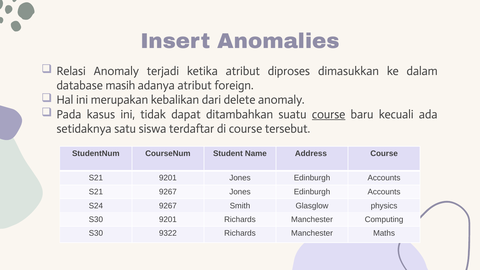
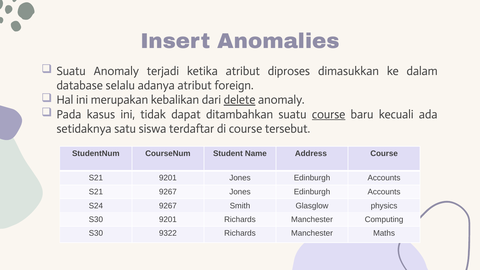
Relasi: Relasi -> Suatu (71, 71)
masih: masih -> selalu (120, 86)
delete underline: none -> present (240, 100)
